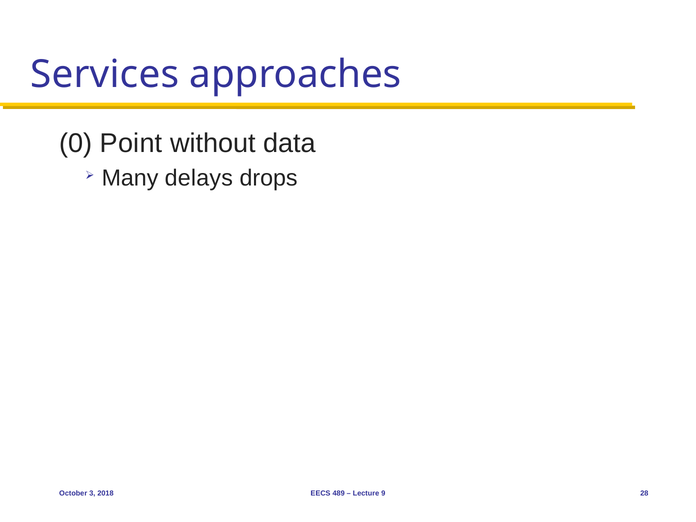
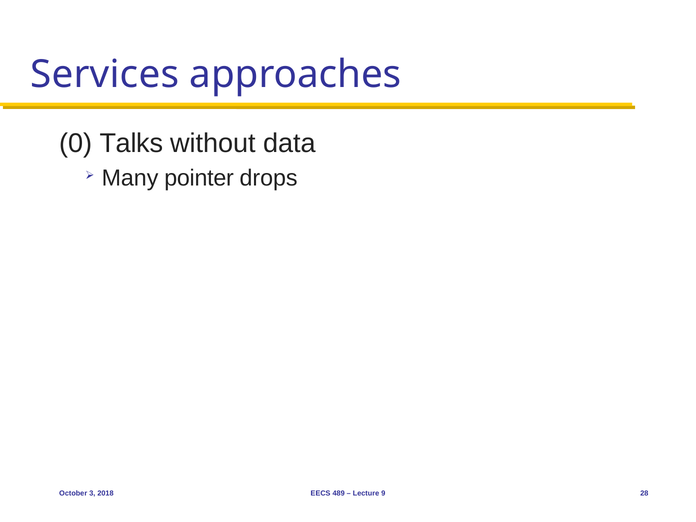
Point: Point -> Talks (131, 143)
delays: delays -> pointer (199, 178)
